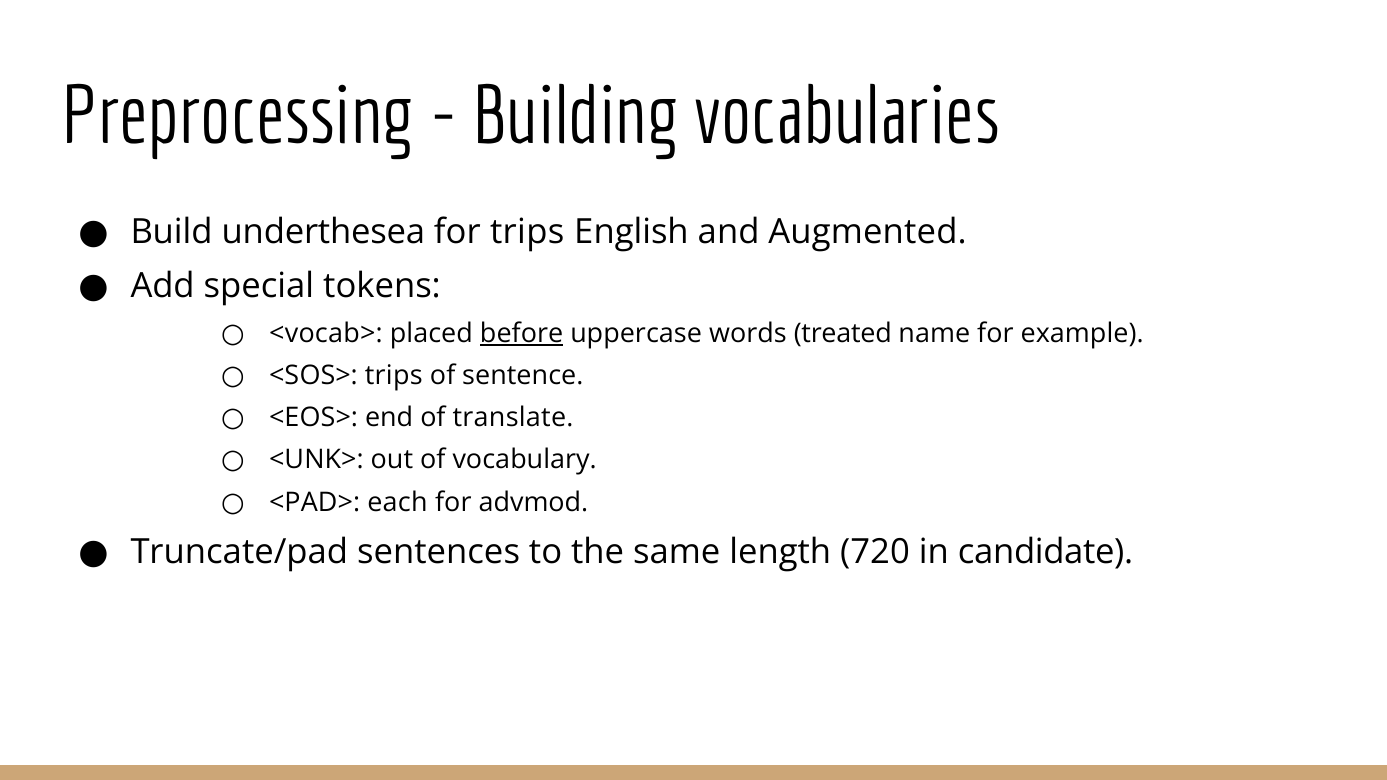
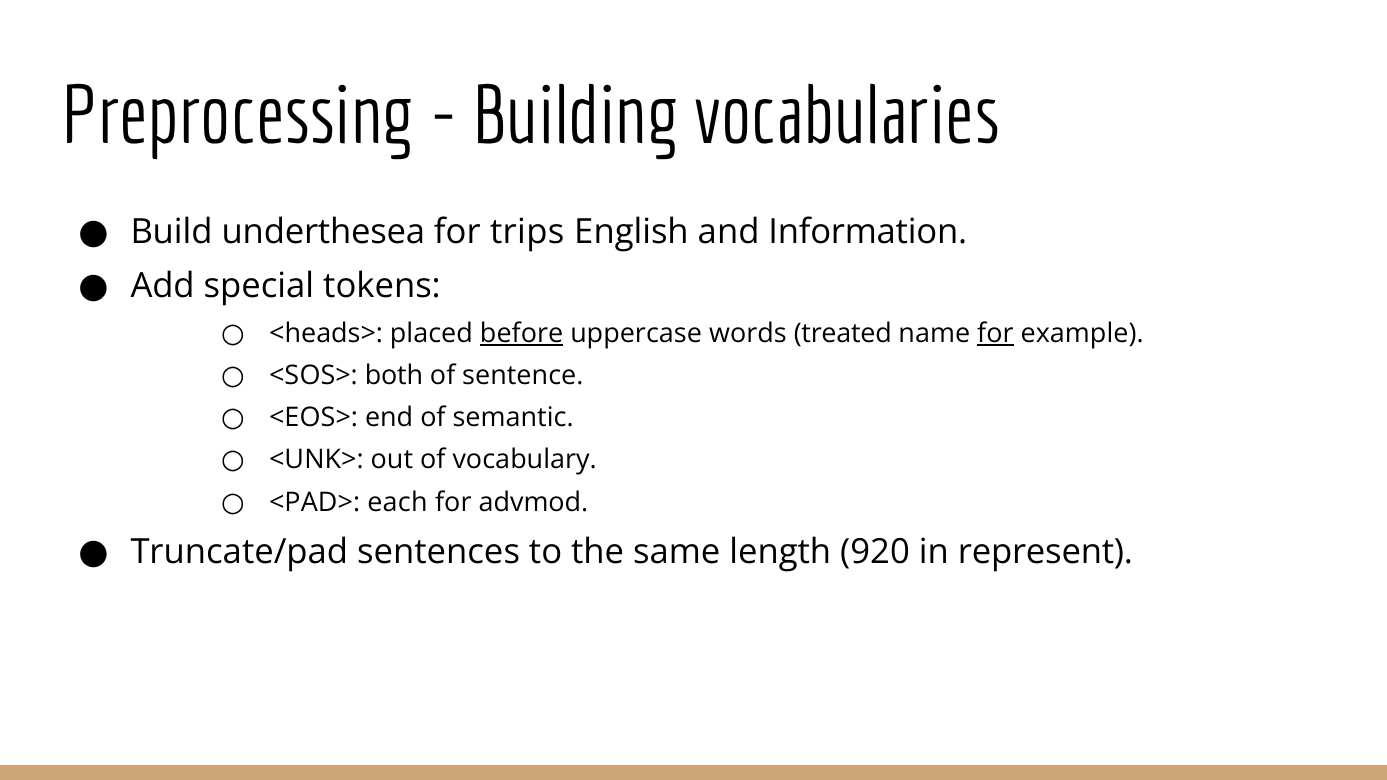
Augmented: Augmented -> Information (868, 232)
<vocab>: <vocab> -> <heads> (326, 334)
for underline: none -> present (995, 334)
<SOS> trips: trips -> both (394, 376)
translate: translate -> semantic (513, 418)
720: 720 -> 920 (875, 552)
candidate: candidate -> represent (1045, 552)
